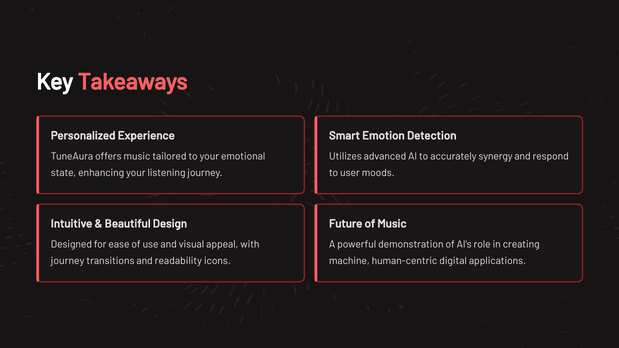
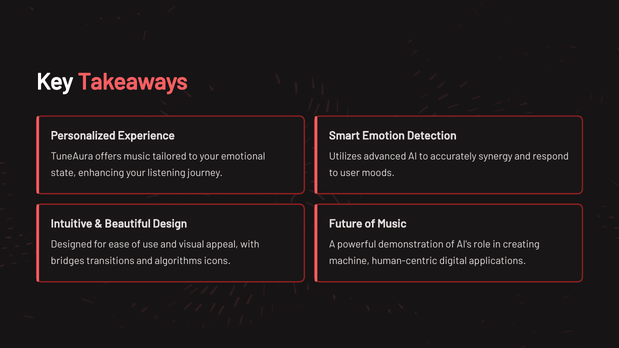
journey: journey -> bridges (68, 261)
readability: readability -> algorithms (178, 261)
